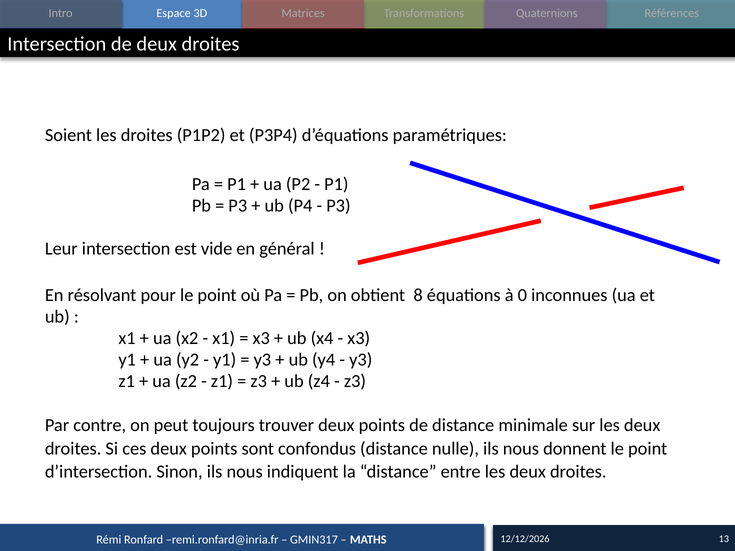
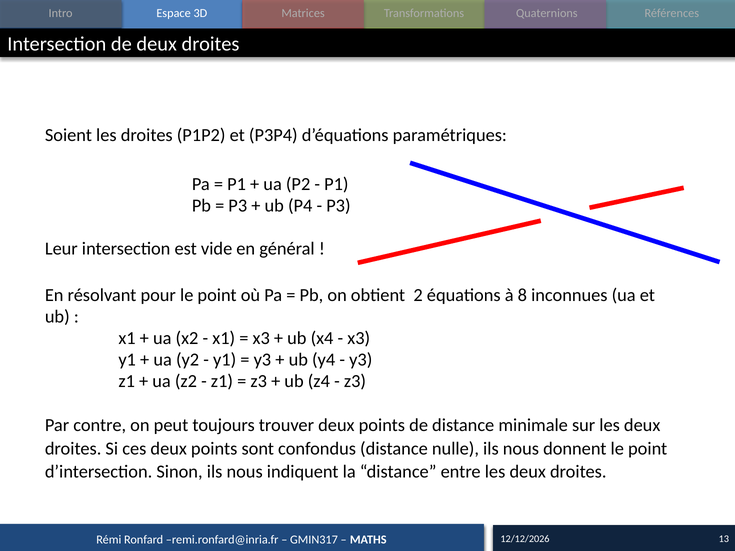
8: 8 -> 2 (418, 296)
0: 0 -> 8 (522, 296)
